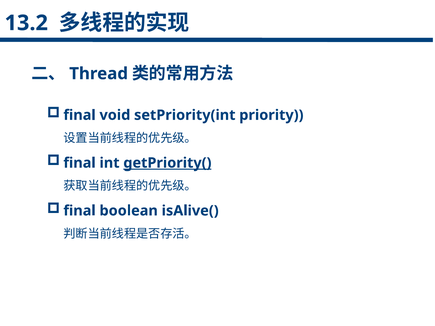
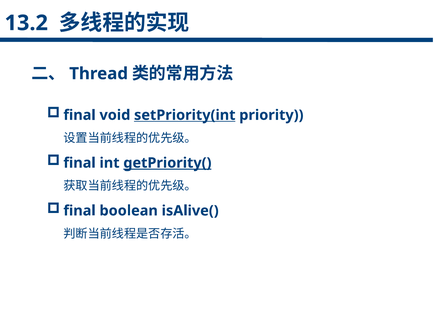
setPriority(int underline: none -> present (185, 115)
